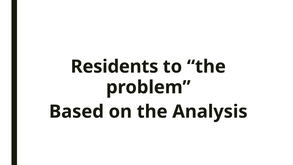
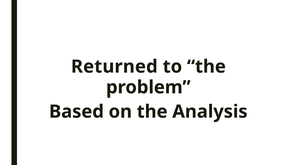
Residents: Residents -> Returned (114, 67)
